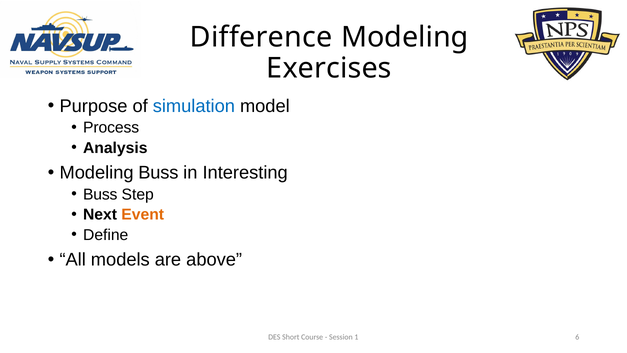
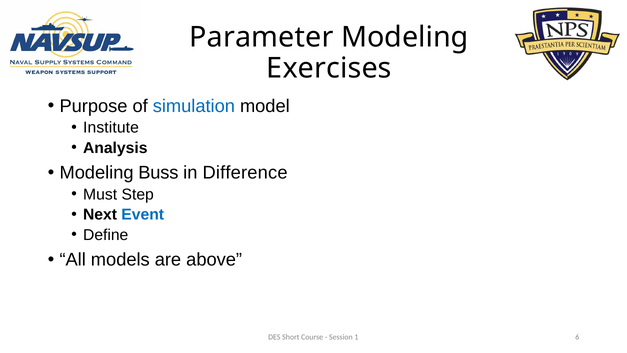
Difference: Difference -> Parameter (261, 37)
Process: Process -> Institute (111, 128)
Interesting: Interesting -> Difference (245, 173)
Buss: Buss -> Must (100, 194)
Event colour: orange -> blue (143, 214)
